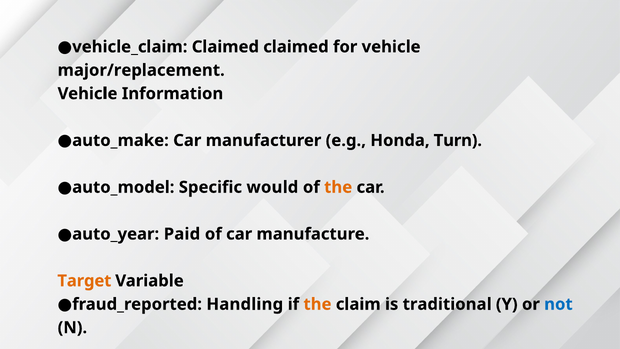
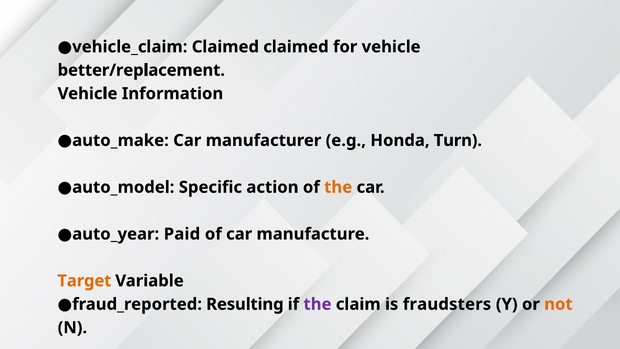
major/replacement: major/replacement -> better/replacement (141, 70)
would: would -> action (272, 187)
Handling: Handling -> Resulting (245, 304)
the colour: orange -> purple (317, 304)
traditional: traditional -> fraudsters (447, 304)
not colour: blue -> orange (558, 304)
